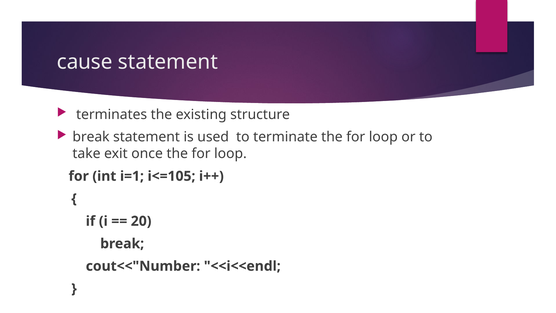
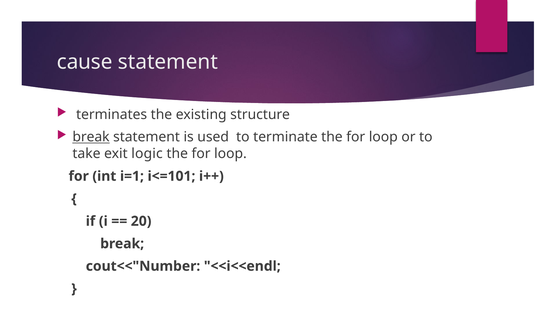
break underline: none -> present (91, 137)
once: once -> logic (147, 154)
i<=105: i<=105 -> i<=101 (171, 176)
